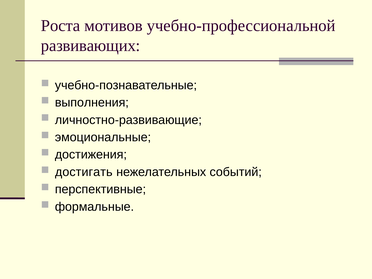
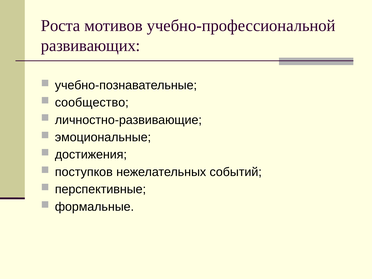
выполнения: выполнения -> сообщество (92, 103)
достигать: достигать -> поступков (84, 172)
